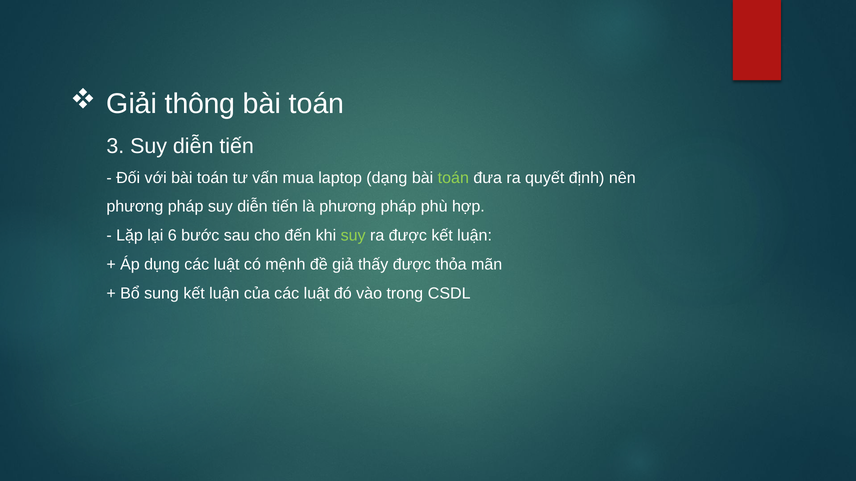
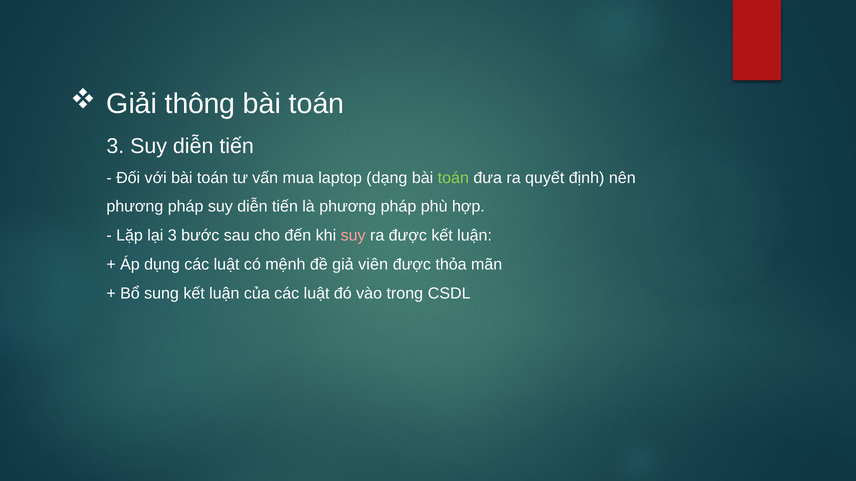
lại 6: 6 -> 3 (172, 236)
suy colour: light green -> pink (353, 236)
thấy: thấy -> viên (373, 265)
